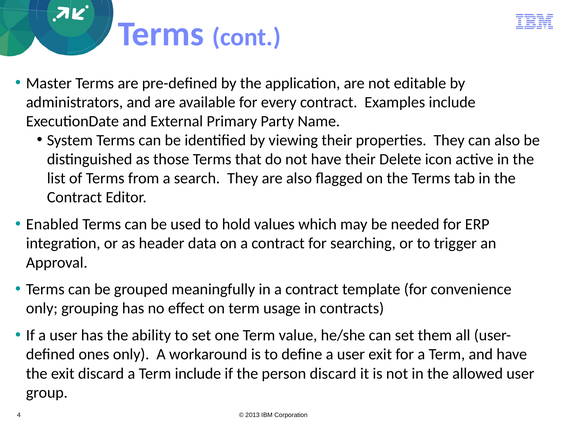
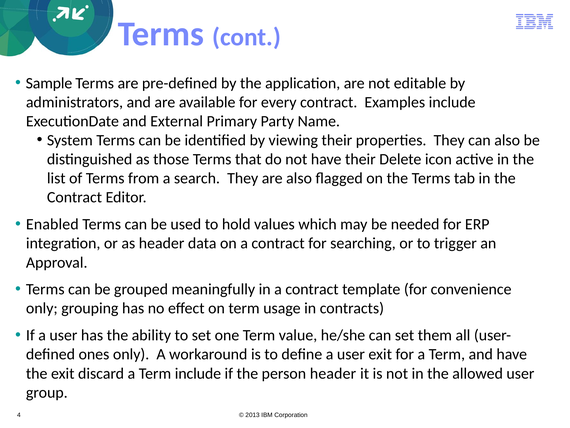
Master: Master -> Sample (49, 83)
person discard: discard -> header (333, 373)
